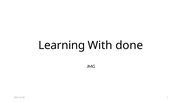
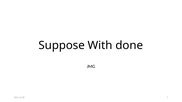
Learning: Learning -> Suppose (62, 45)
